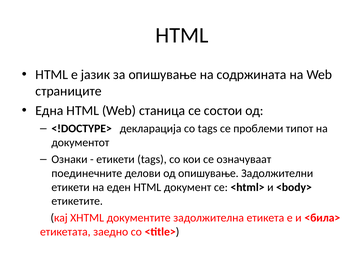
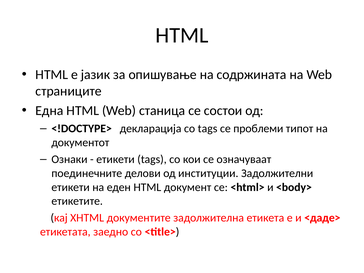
од опишување: опишување -> институции (208, 173)
<била>: <била> -> <даде> (322, 218)
